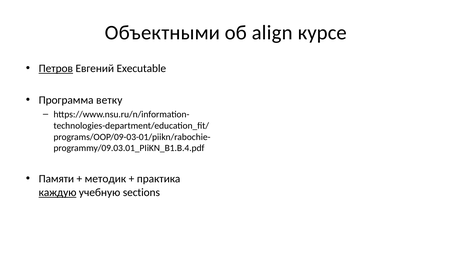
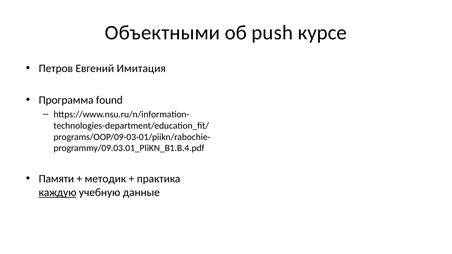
align: align -> push (272, 33)
Петров underline: present -> none (56, 69)
Executable: Executable -> Имитация (141, 69)
ветку: ветку -> found (109, 100)
sections: sections -> данные (141, 193)
